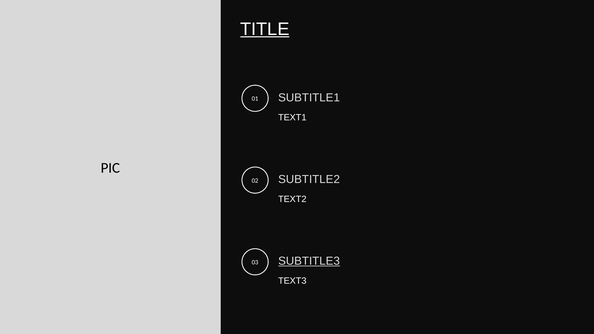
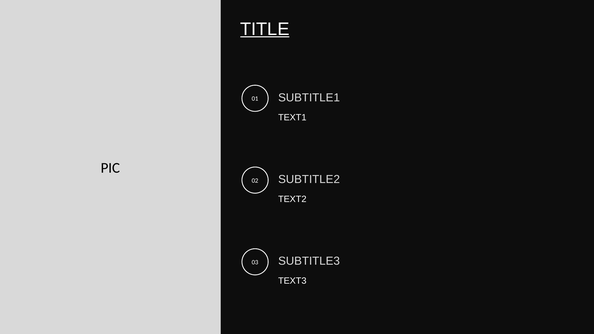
SUBTITLE3 underline: present -> none (309, 261)
